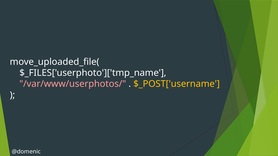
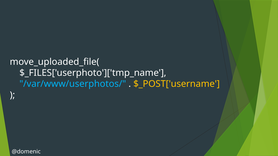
/var/www/userphotos/ colour: pink -> light blue (73, 84)
